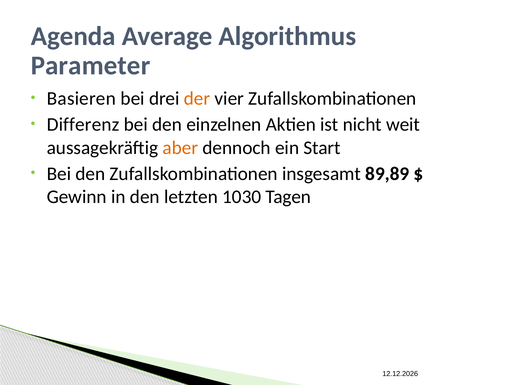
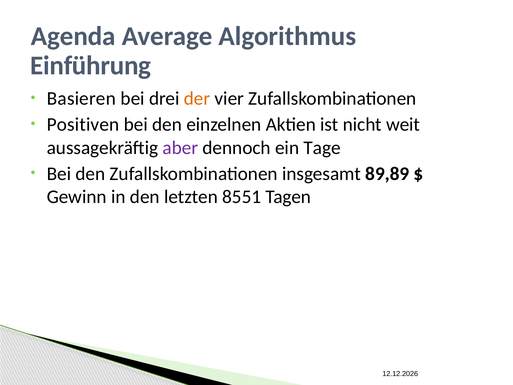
Parameter: Parameter -> Einführung (91, 66)
Differenz: Differenz -> Positiven (83, 124)
aber colour: orange -> purple (180, 148)
Start: Start -> Tage (322, 148)
1030: 1030 -> 8551 (242, 197)
